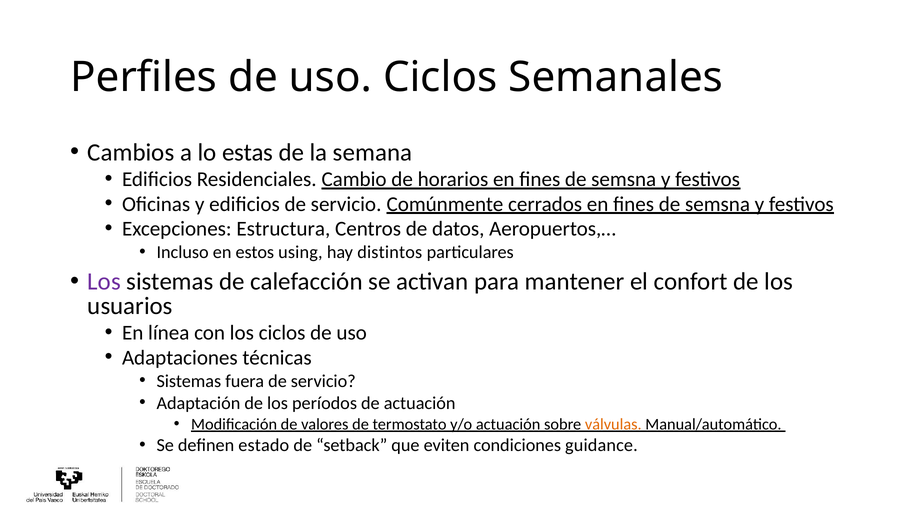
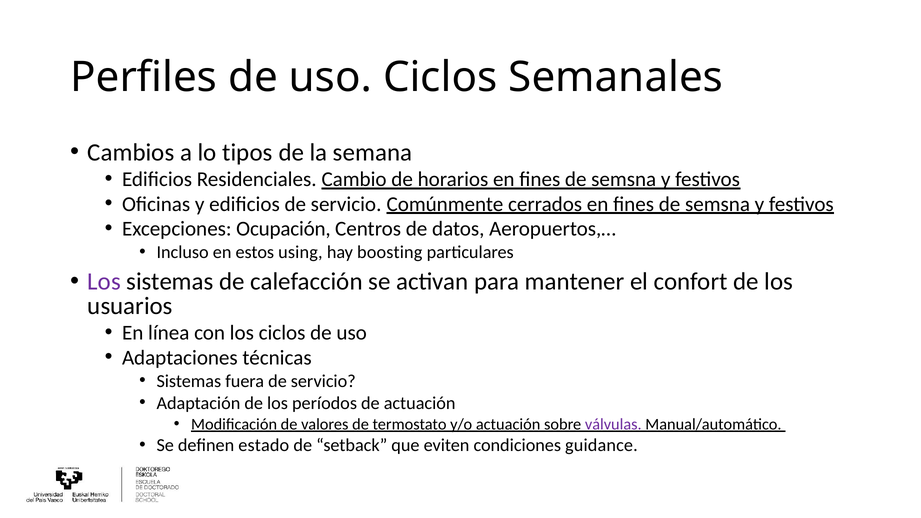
estas: estas -> tipos (247, 153)
Estructura: Estructura -> Ocupación (283, 229)
distintos: distintos -> boosting (390, 252)
válvulas colour: orange -> purple (613, 424)
